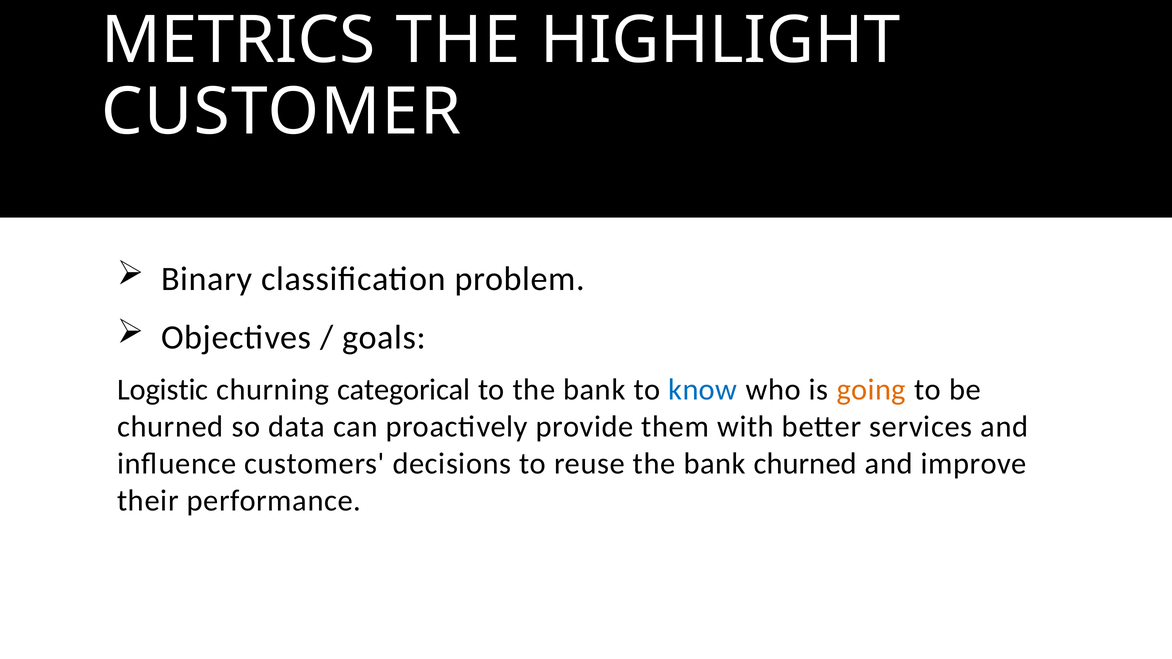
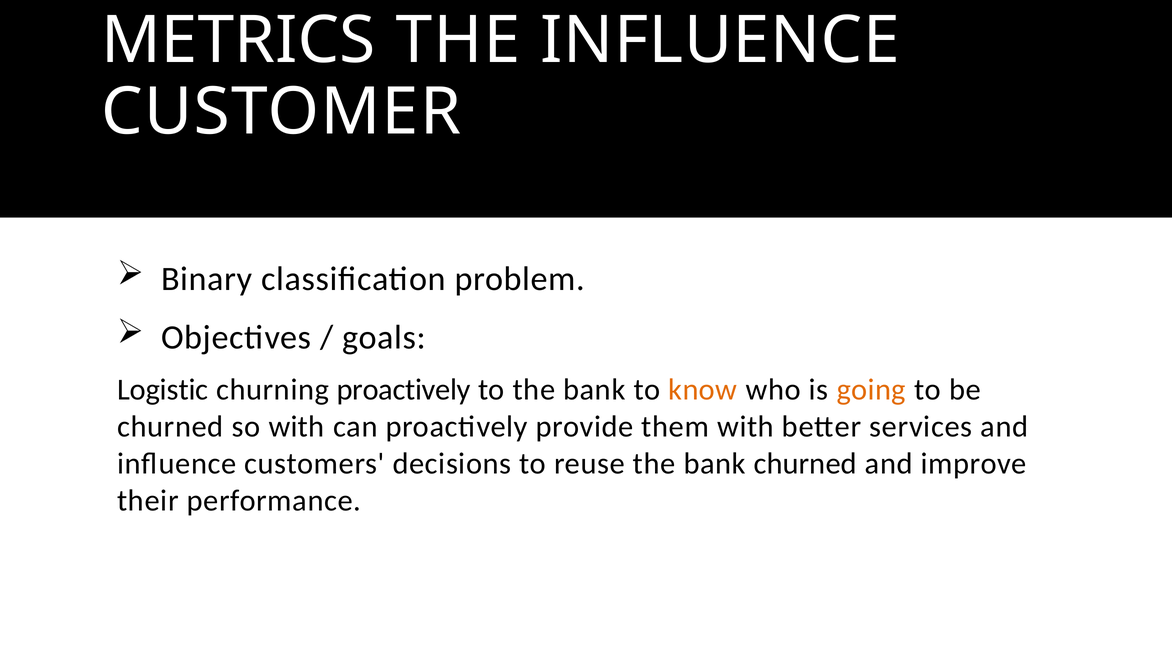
THE HIGHLIGHT: HIGHLIGHT -> INFLUENCE (720, 41)
churning categorical: categorical -> proactively (404, 390)
know colour: blue -> orange (703, 390)
so data: data -> with (297, 427)
